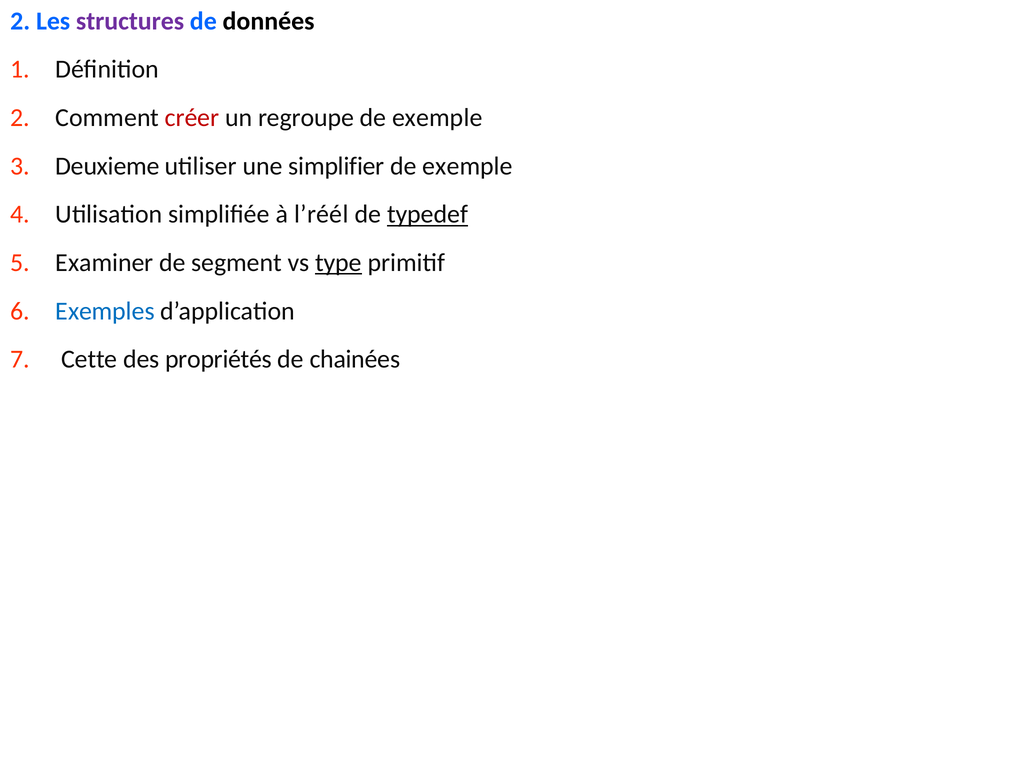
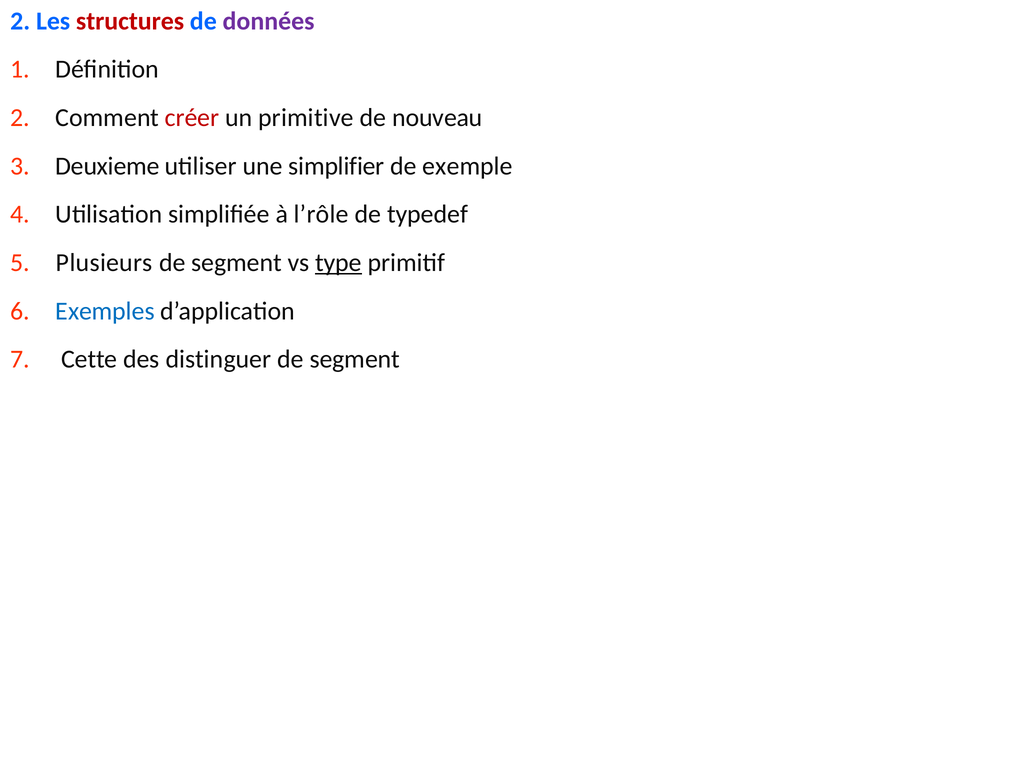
structures colour: purple -> red (130, 21)
données colour: black -> purple (269, 21)
regroupe: regroupe -> primitive (306, 118)
exemple: exemple -> nouveau (437, 118)
l’réél: l’réél -> l’rôle (321, 214)
typedef underline: present -> none (428, 214)
Examiner: Examiner -> Plusieurs (104, 263)
propriétés: propriétés -> distinguer (218, 359)
chainées: chainées -> segment (355, 359)
